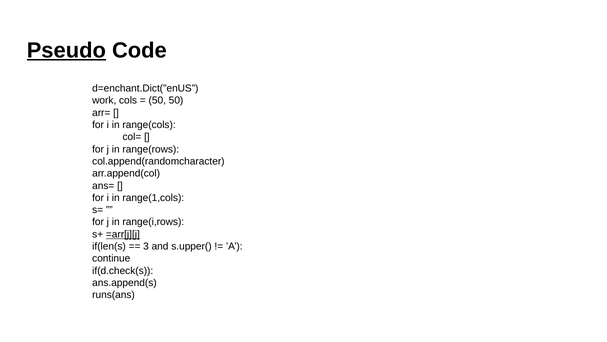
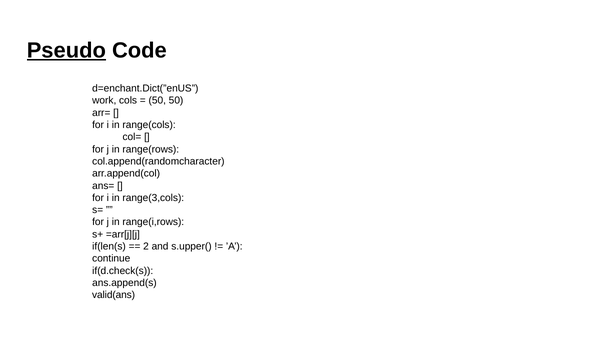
range(1,cols: range(1,cols -> range(3,cols (153, 198)
=arr[j][j underline: present -> none (123, 234)
3: 3 -> 2 (146, 246)
runs(ans: runs(ans -> valid(ans (114, 295)
